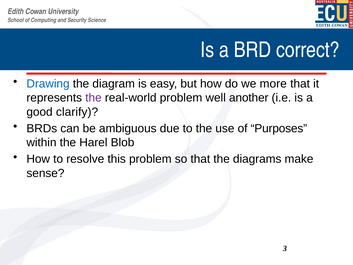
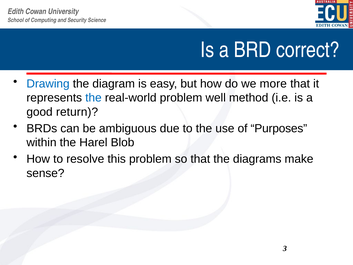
the colour: purple -> blue (93, 98)
another: another -> method (249, 98)
clarify: clarify -> return (77, 112)
